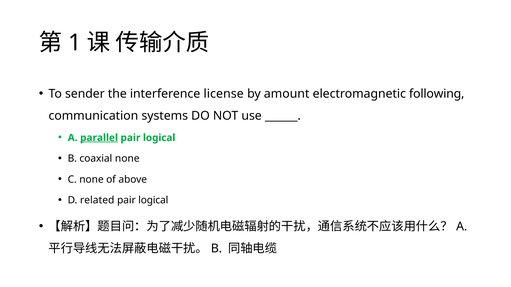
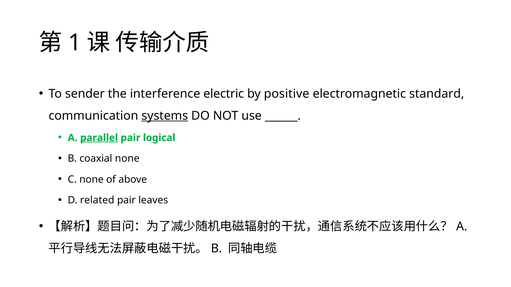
license: license -> electric (224, 94)
amount: amount -> positive (287, 94)
following: following -> standard (437, 94)
systems underline: none -> present (165, 116)
logical: logical -> leaves (153, 201)
